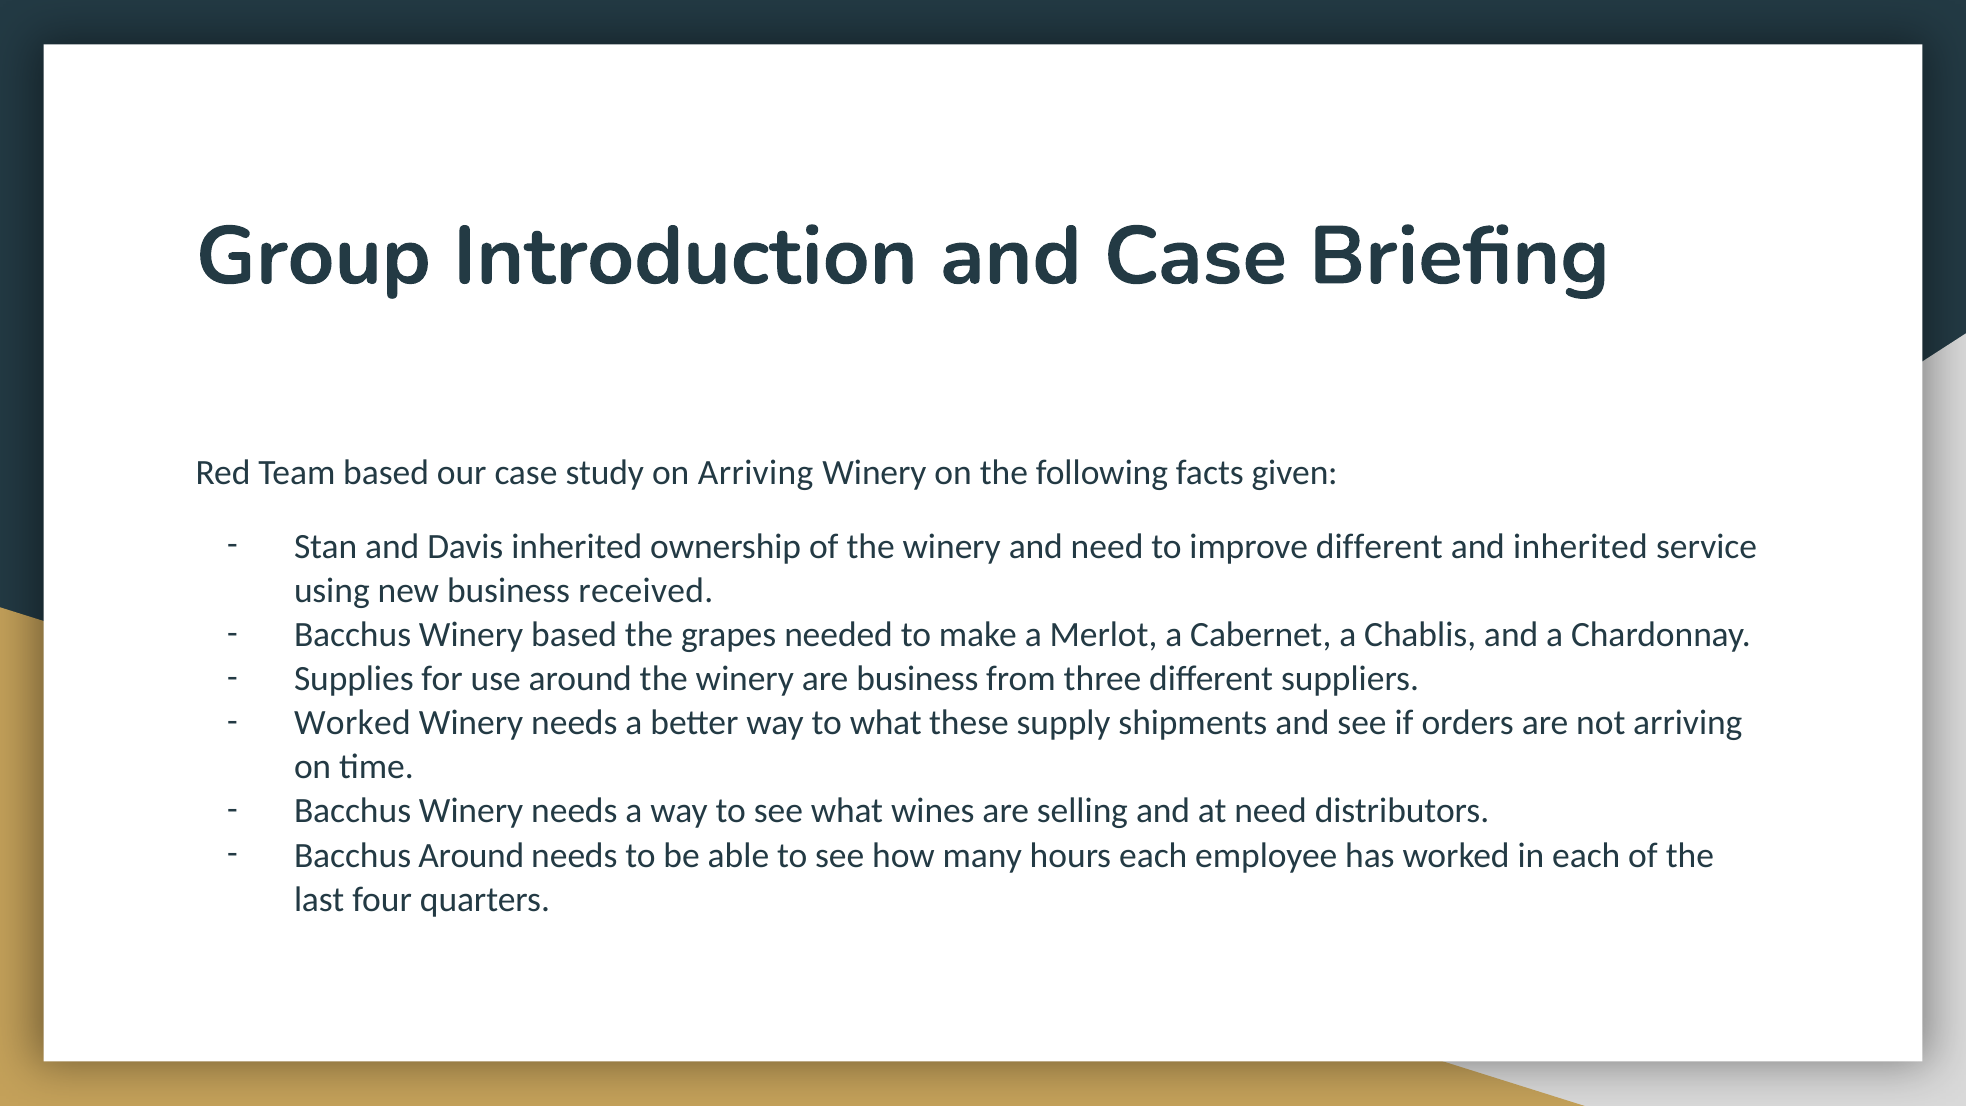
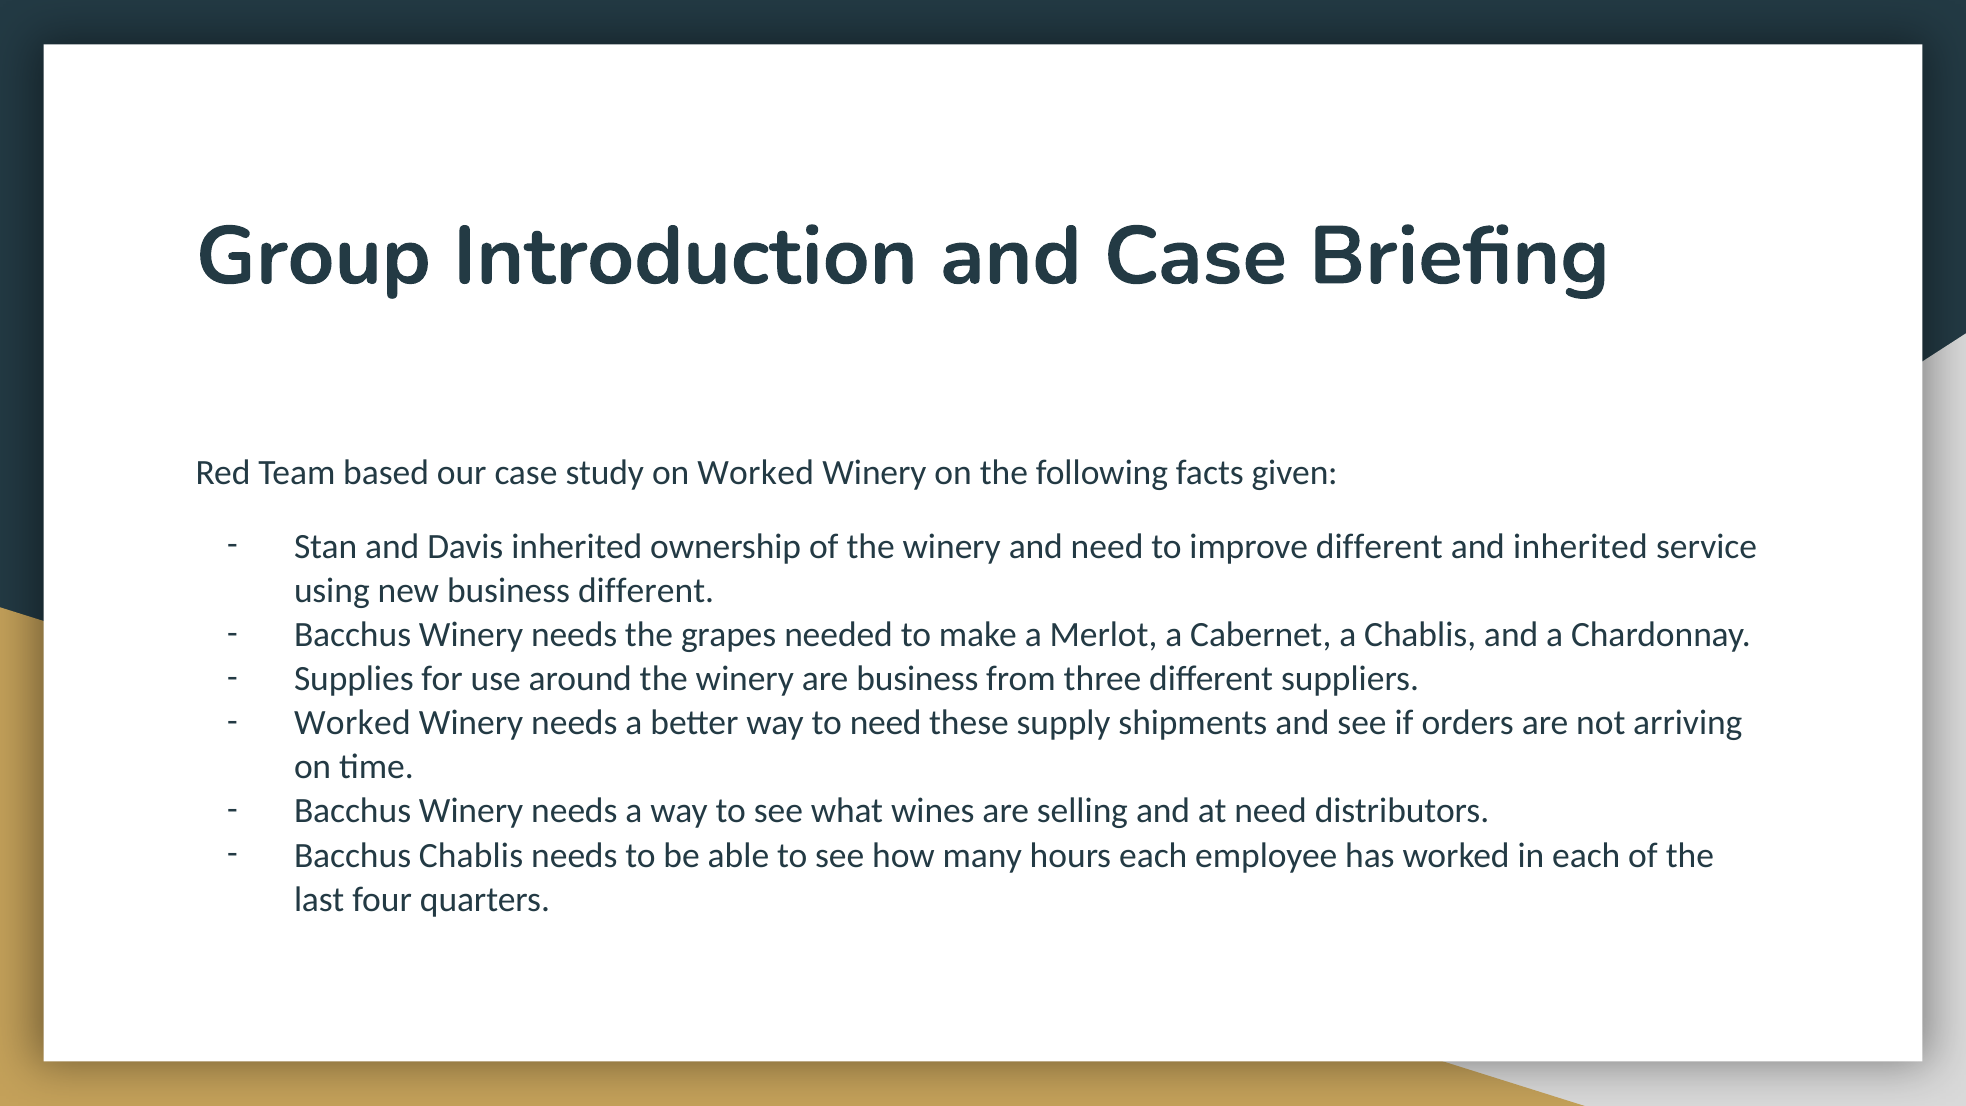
on Arriving: Arriving -> Worked (756, 473)
business received: received -> different (646, 591)
based: based -> needs (574, 635)
to what: what -> need (886, 723)
Bacchus Around: Around -> Chablis (471, 855)
